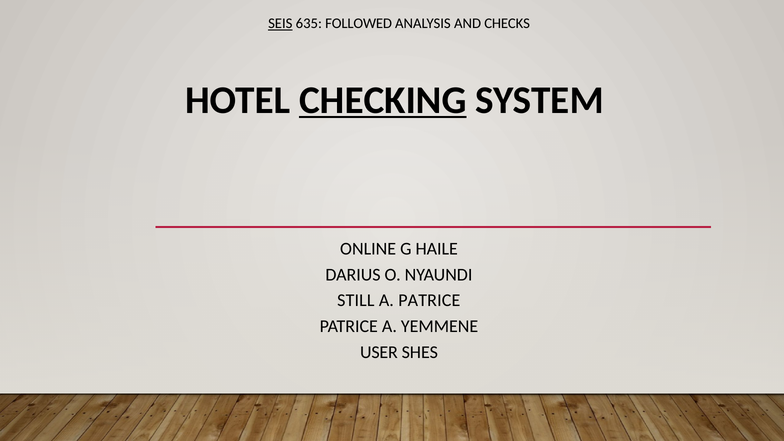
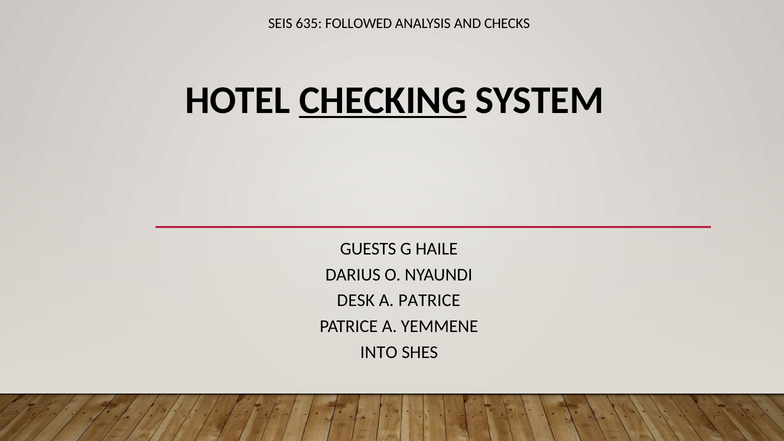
SEIS underline: present -> none (280, 24)
ONLINE: ONLINE -> GUESTS (368, 249)
STILL: STILL -> DESK (356, 300)
USER: USER -> INTO (379, 352)
